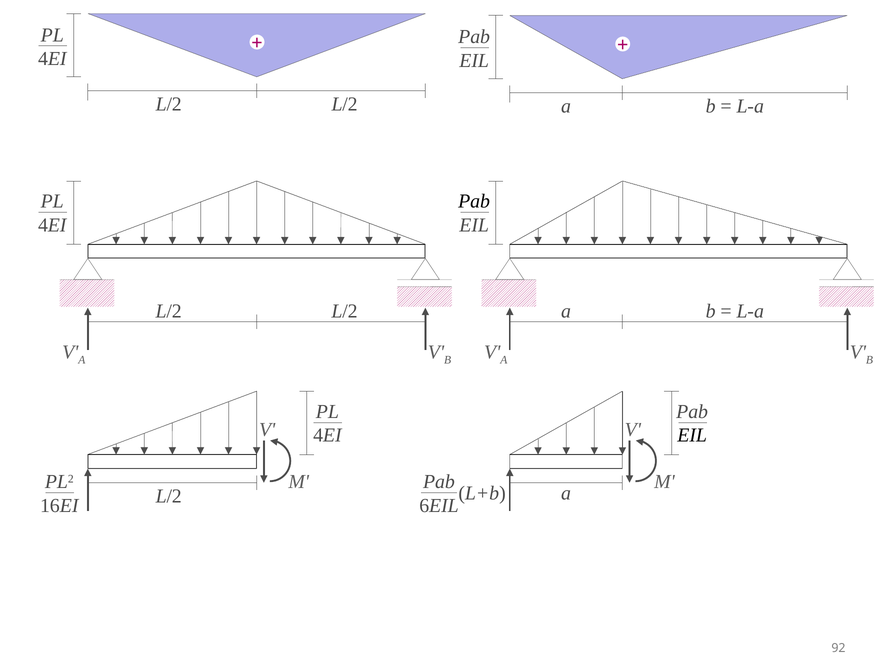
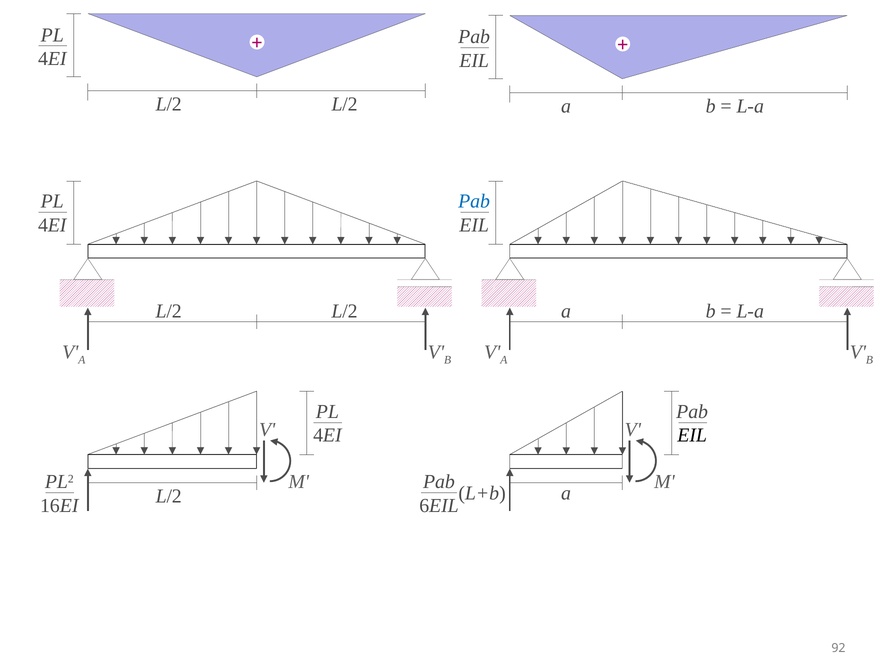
Pab colour: black -> blue (474, 201)
